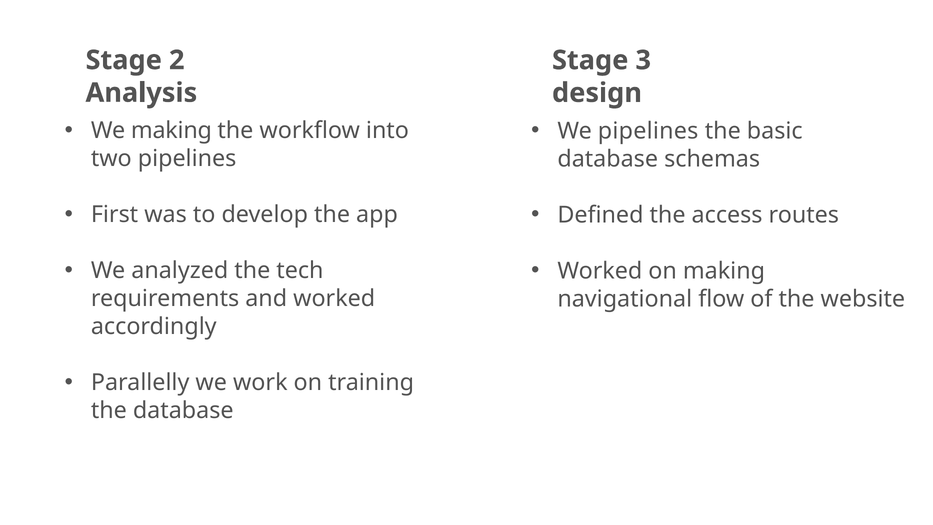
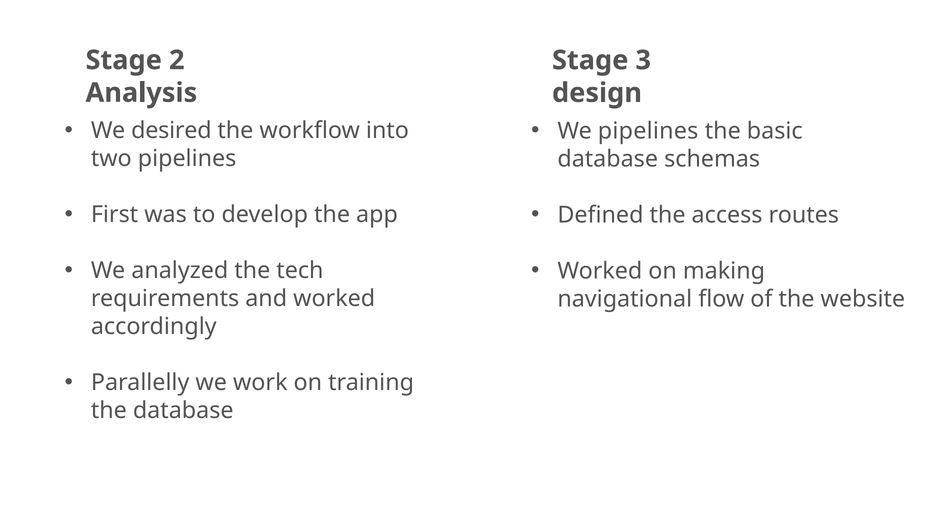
We making: making -> desired (171, 131)
